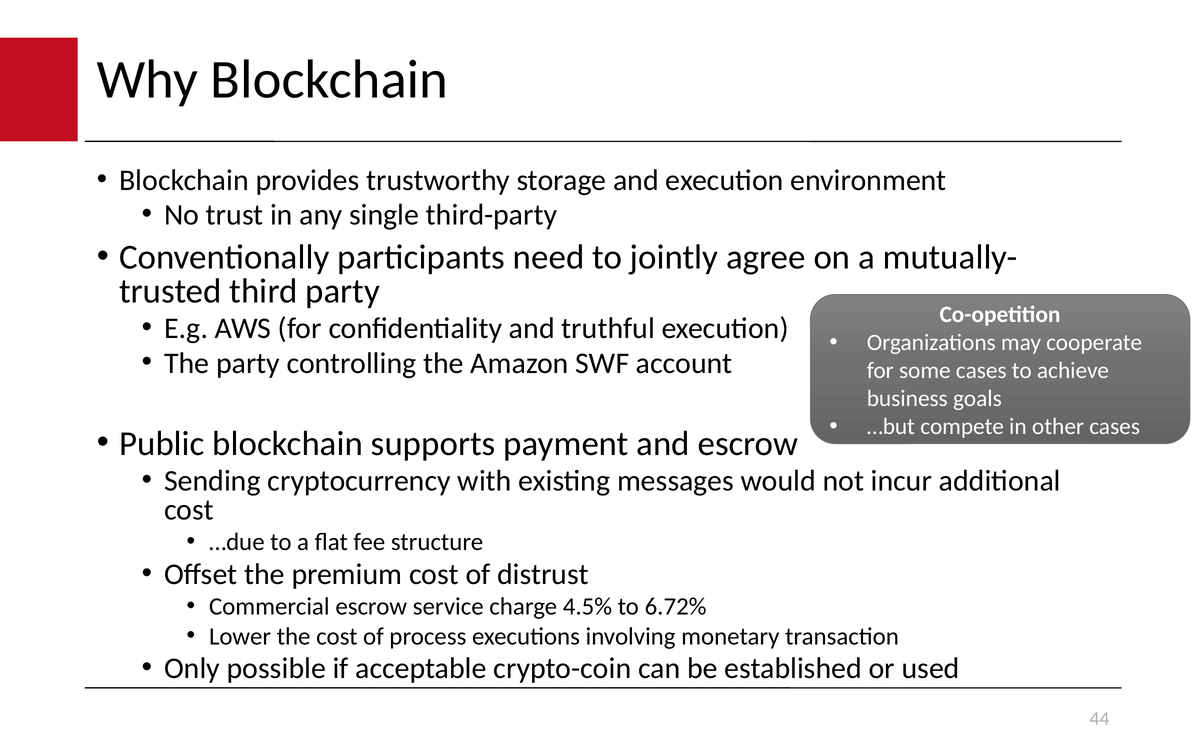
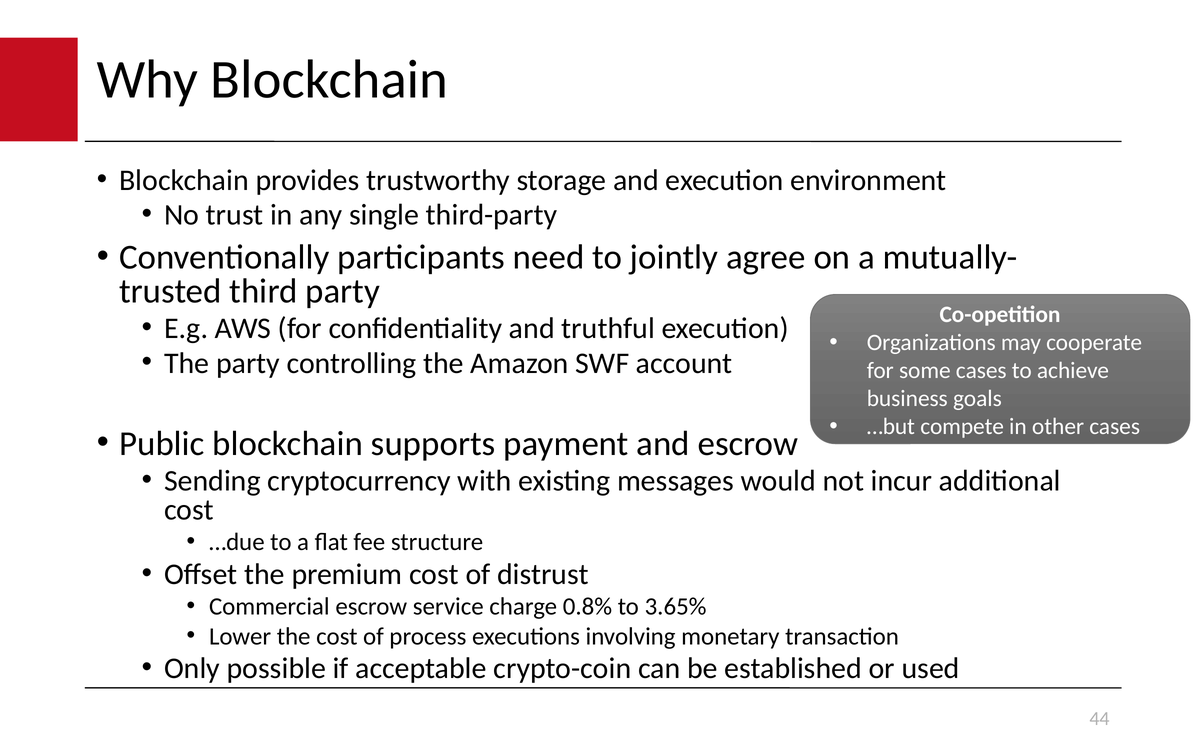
4.5%: 4.5% -> 0.8% (587, 607)
6.72%: 6.72% -> 3.65% (676, 607)
